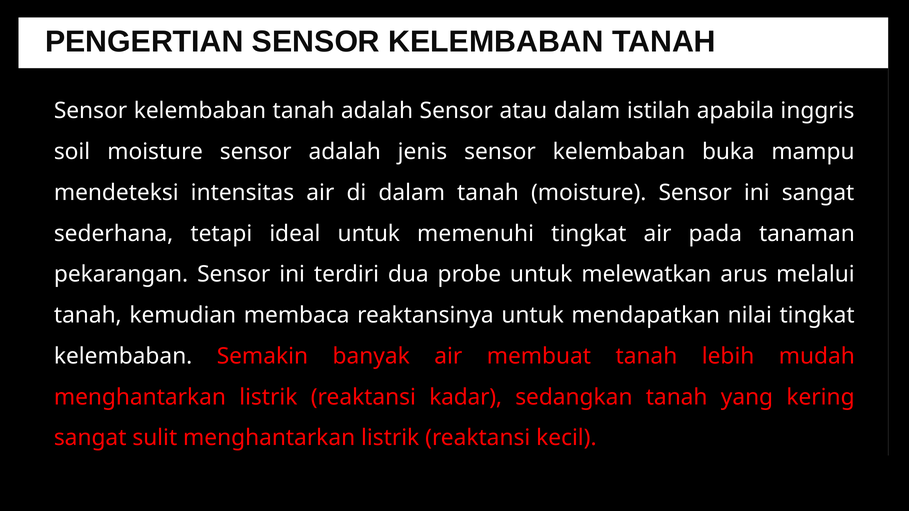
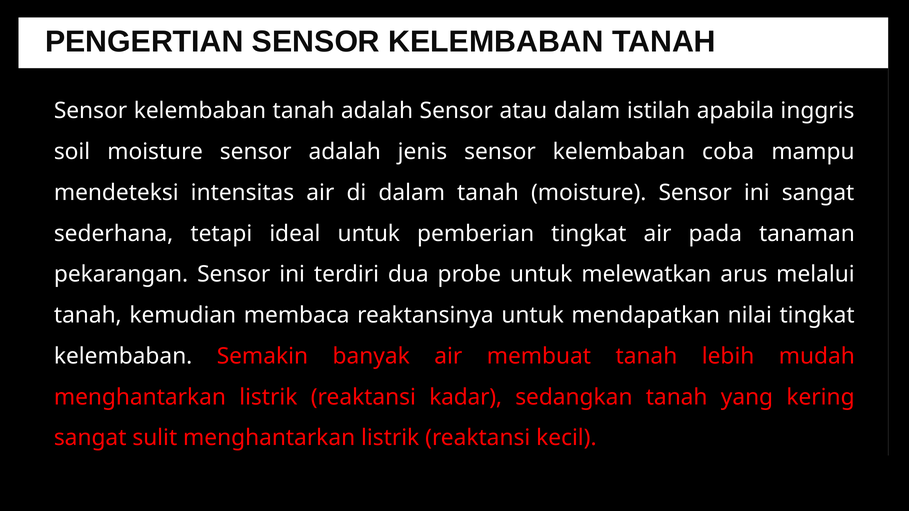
buka: buka -> coba (728, 152)
memenuhi: memenuhi -> pemberian (476, 234)
